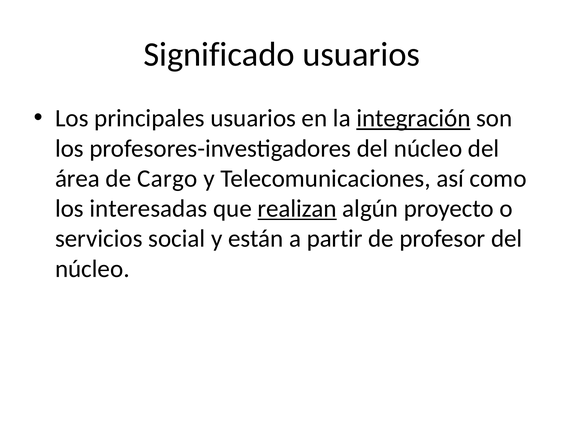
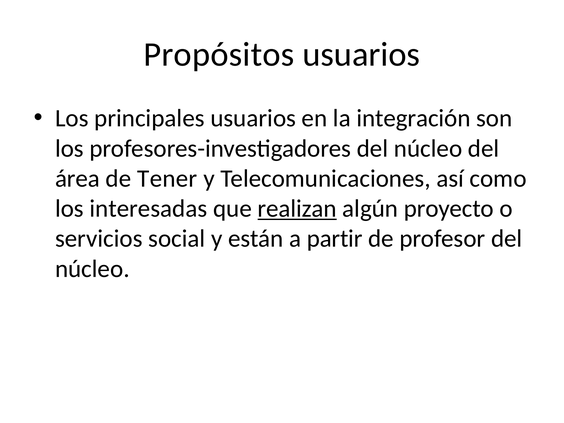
Significado: Significado -> Propósitos (219, 55)
integración underline: present -> none (413, 118)
Cargo: Cargo -> Tener (167, 178)
